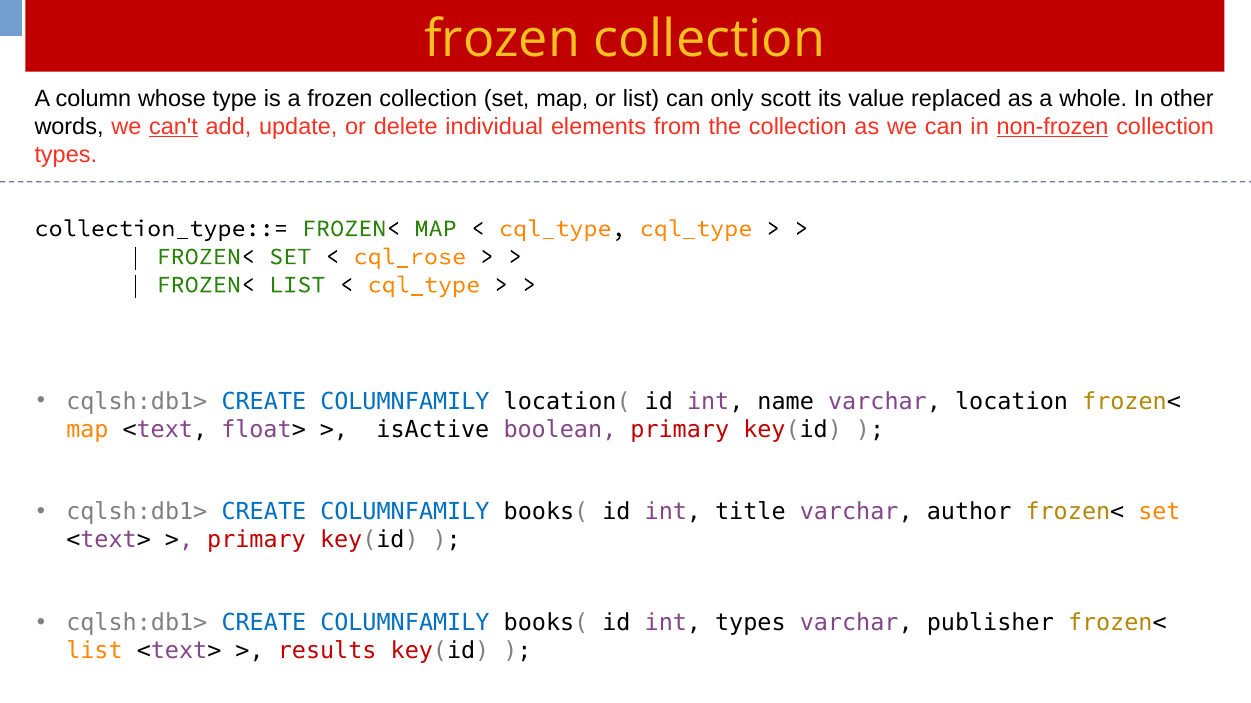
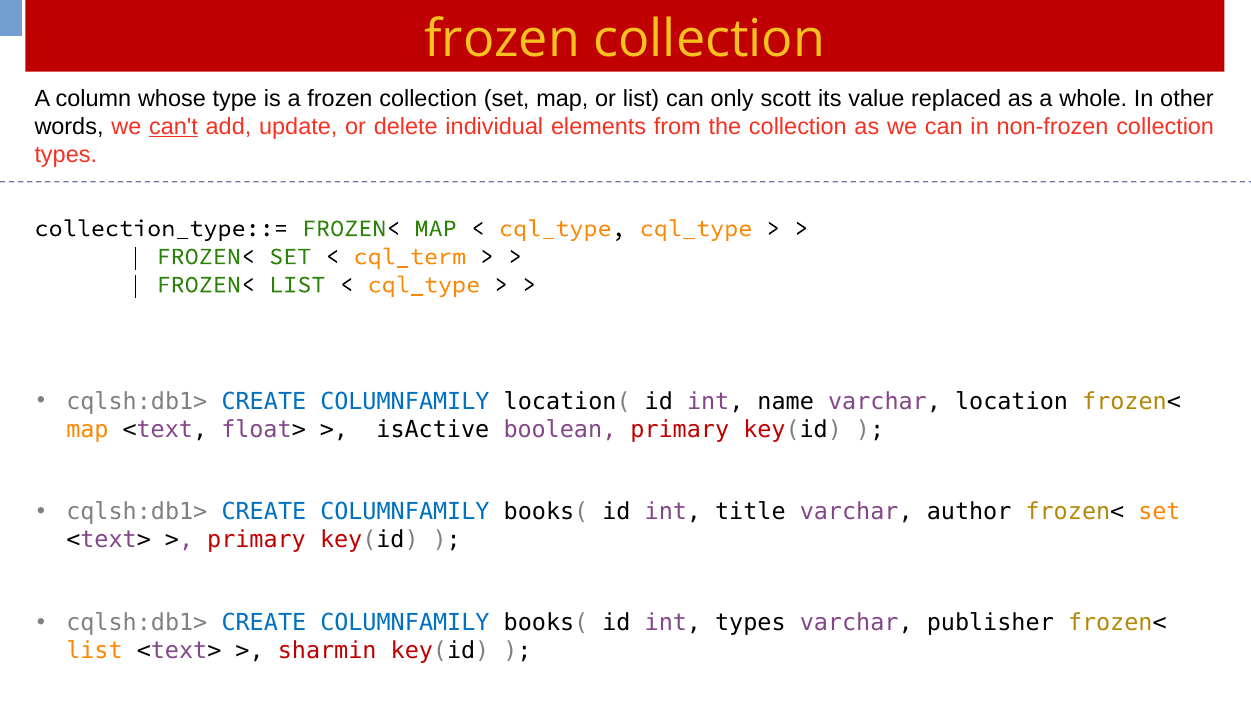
non-frozen underline: present -> none (1053, 127)
cql_rose: cql_rose -> cql_term (410, 257)
results: results -> sharmin (327, 652)
